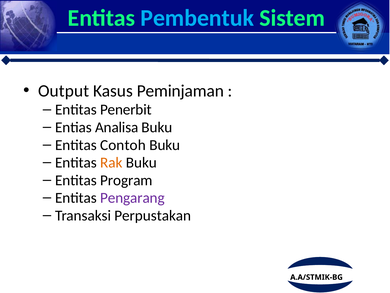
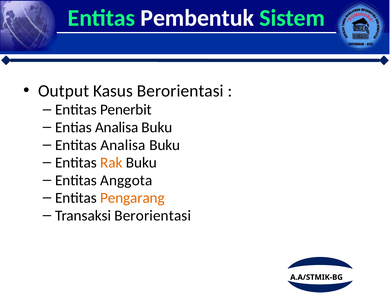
Pembentuk colour: light blue -> white (197, 18)
Kasus Peminjaman: Peminjaman -> Berorientasi (180, 91)
Entitas Contoh: Contoh -> Analisa (123, 145)
Program: Program -> Anggota (126, 180)
Pengarang colour: purple -> orange (132, 198)
Transaksi Perpustakan: Perpustakan -> Berorientasi (153, 215)
